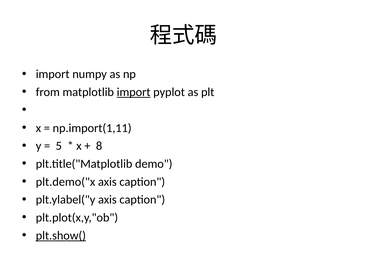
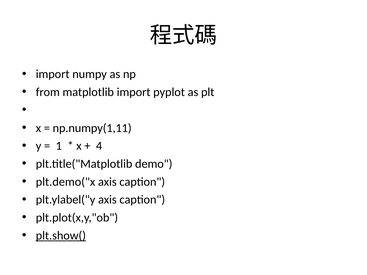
import underline: present -> none (134, 92)
np.import(1,11: np.import(1,11 -> np.numpy(1,11 (92, 128)
5: 5 -> 1 (59, 146)
8: 8 -> 4 (99, 146)
